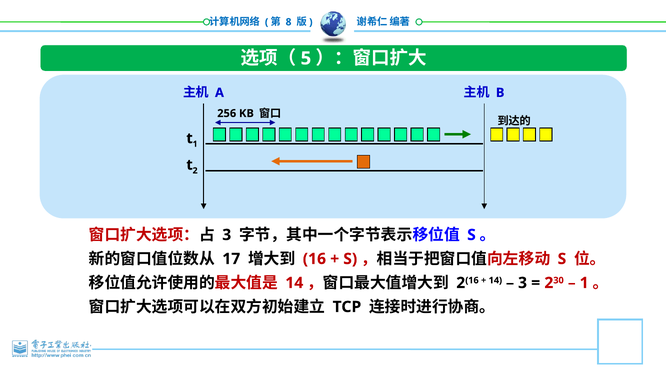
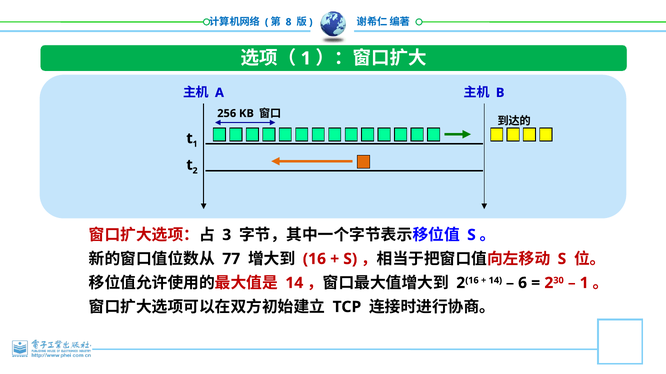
5: 5 -> 1 (306, 58)
17: 17 -> 77 (231, 259)
3: 3 -> 6 (523, 283)
